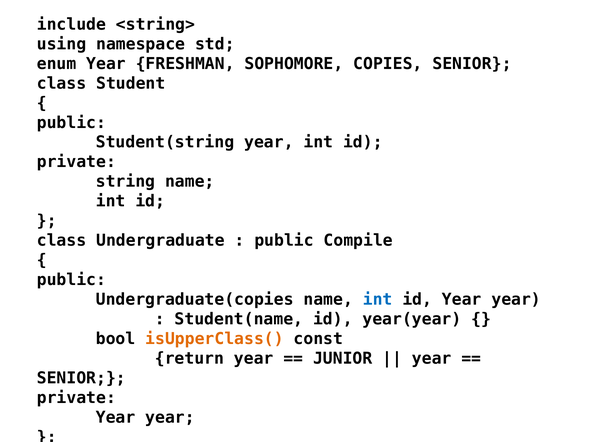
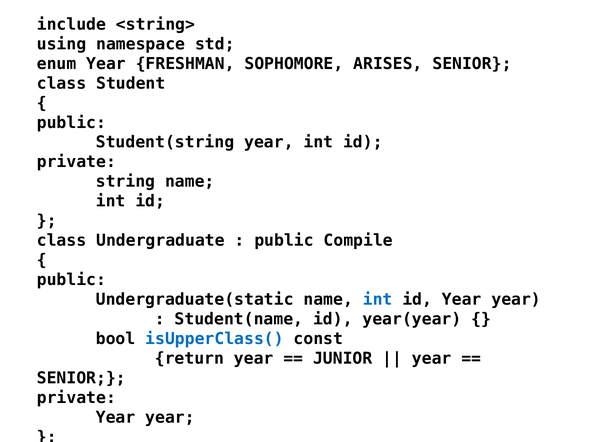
COPIES: COPIES -> ARISES (388, 64)
Undergraduate(copies: Undergraduate(copies -> Undergraduate(static (195, 300)
isUpperClass( colour: orange -> blue (214, 339)
